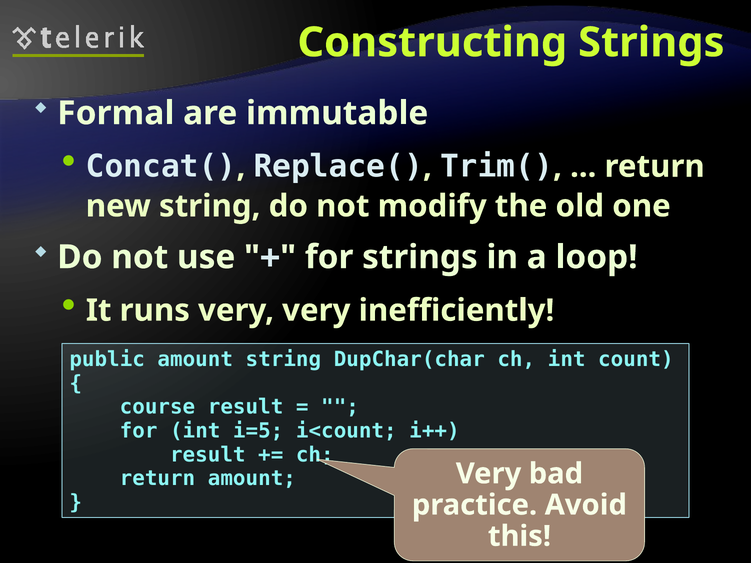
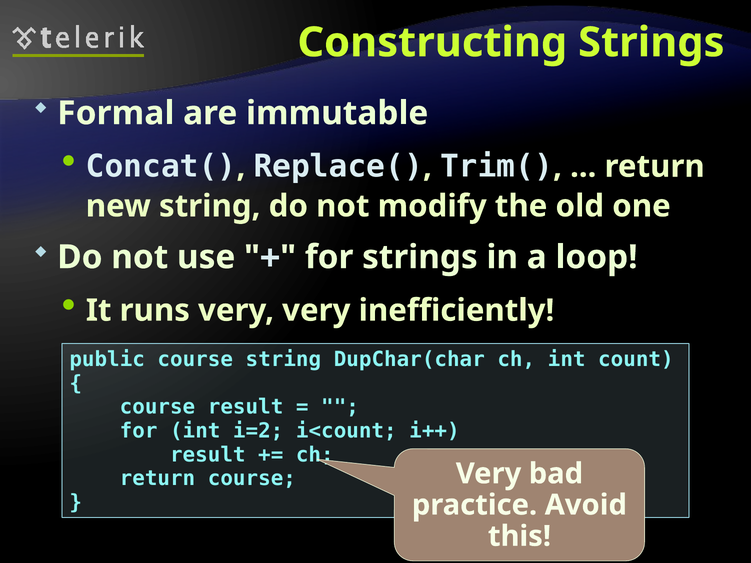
public amount: amount -> course (195, 360)
i=5: i=5 -> i=2 (258, 431)
return amount: amount -> course (252, 479)
